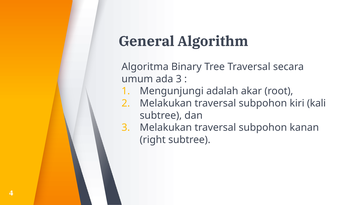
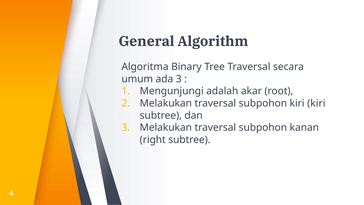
kiri kali: kali -> kiri (316, 103)
